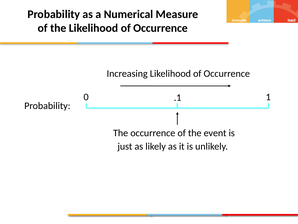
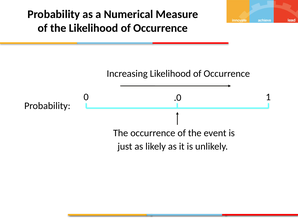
.1: .1 -> .0 (178, 97)
